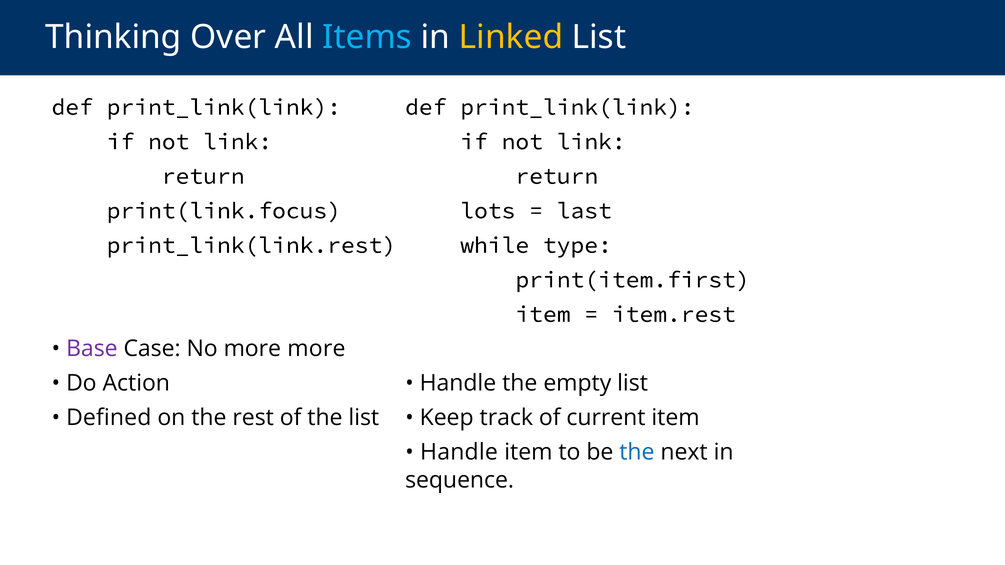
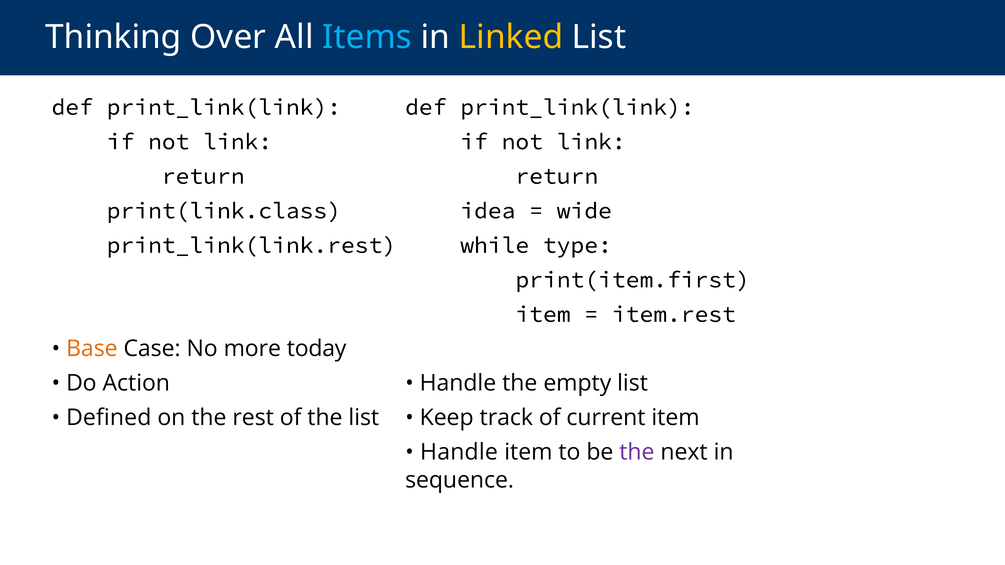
print(link.focus: print(link.focus -> print(link.class (224, 211)
lots: lots -> idea (488, 211)
last: last -> wide (584, 211)
Base colour: purple -> orange (92, 349)
more more: more -> today (317, 349)
the colour: blue -> purple (637, 453)
